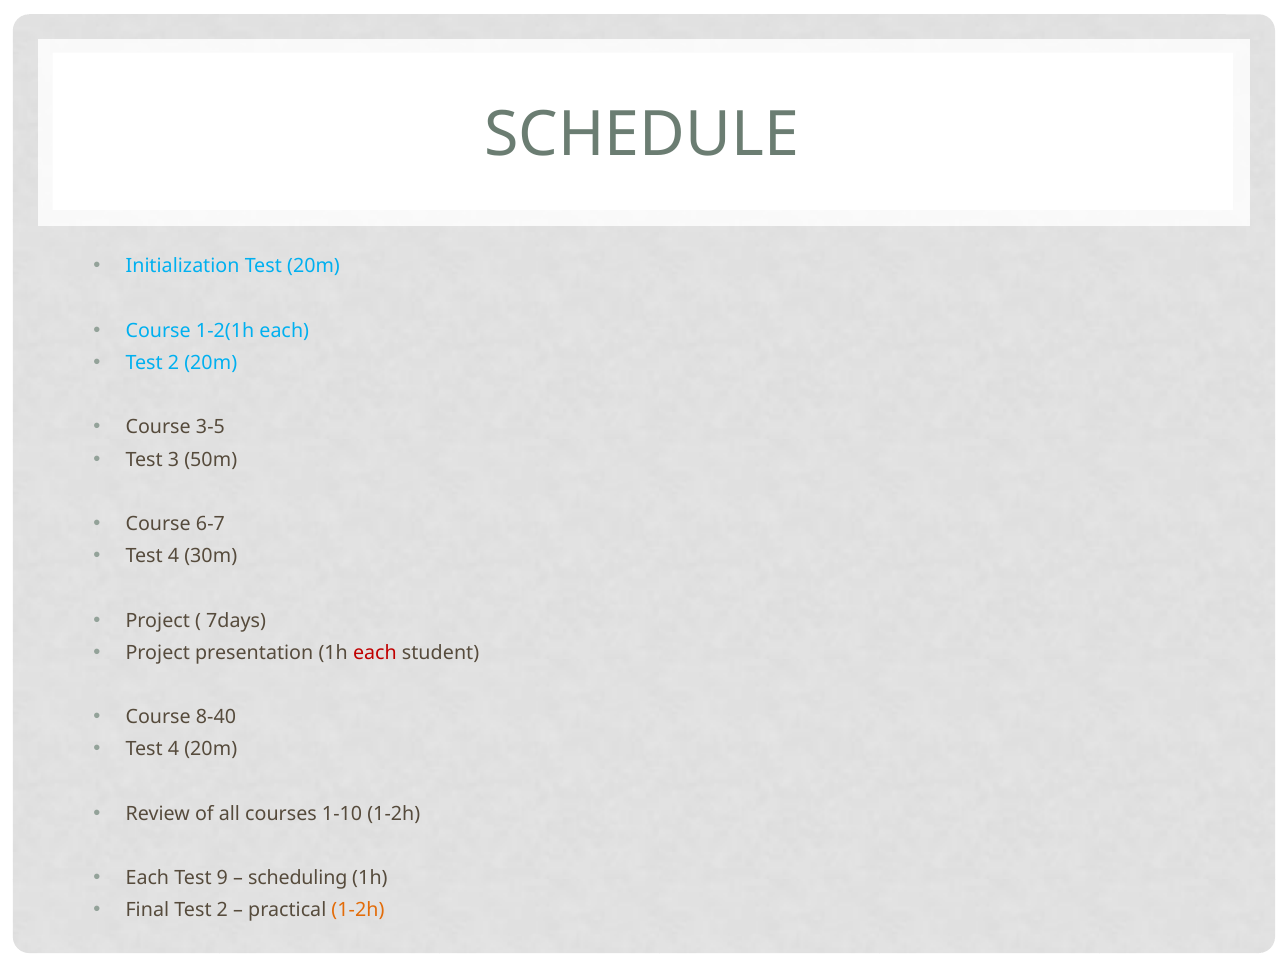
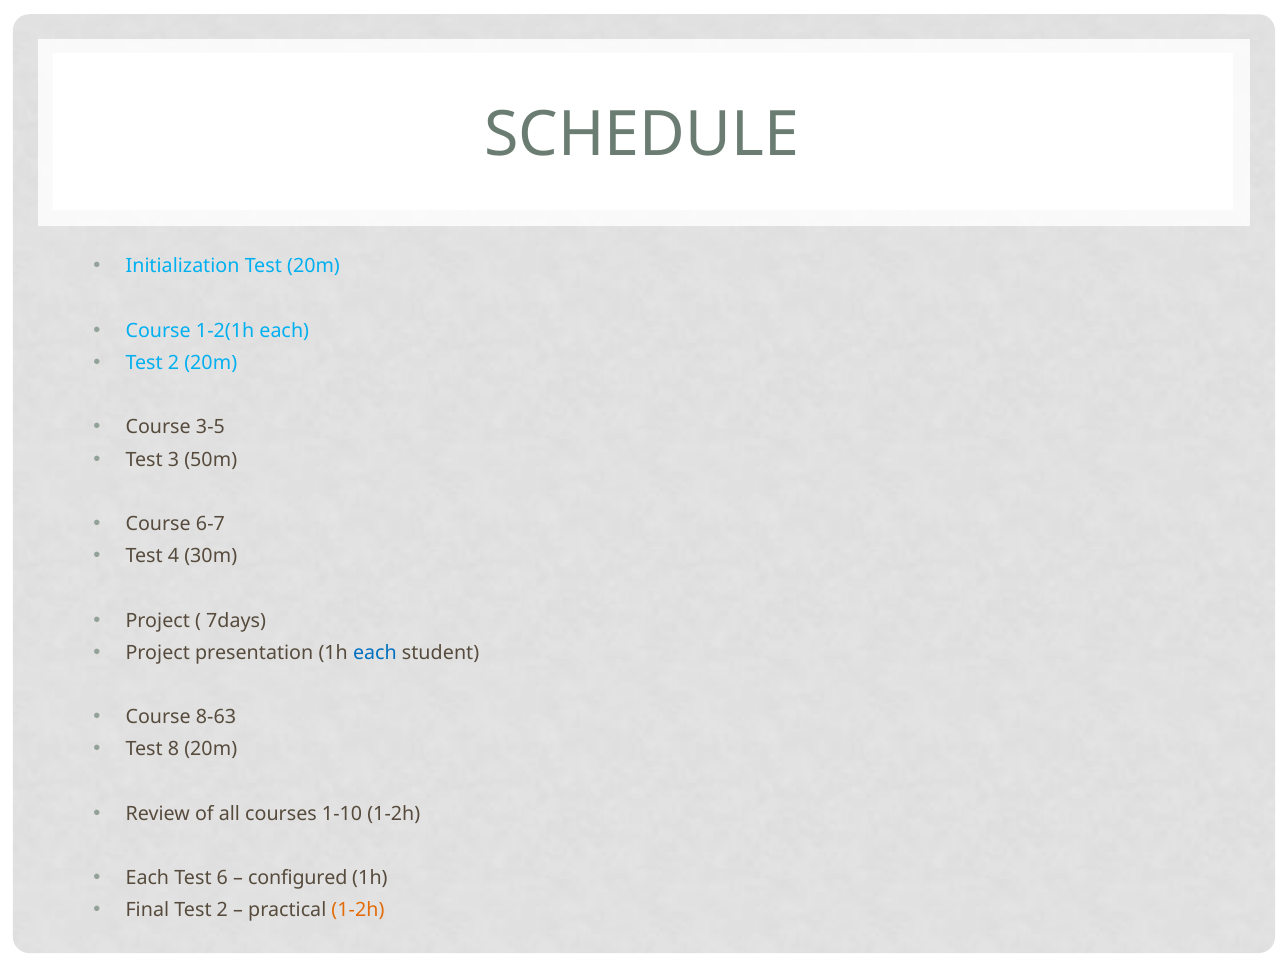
each colour: red -> blue (375, 653)
8-40: 8-40 -> 8-63 (216, 717)
4: 4 -> 8 (173, 749)
9: 9 -> 6 (222, 878)
scheduling: scheduling -> configured (298, 878)
